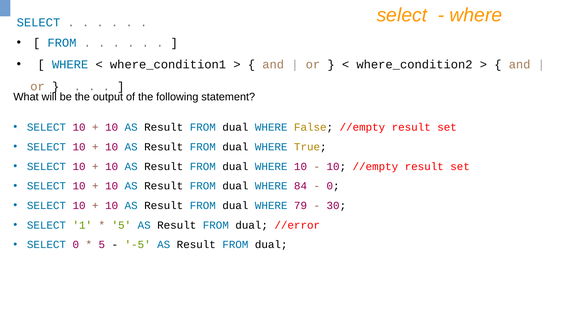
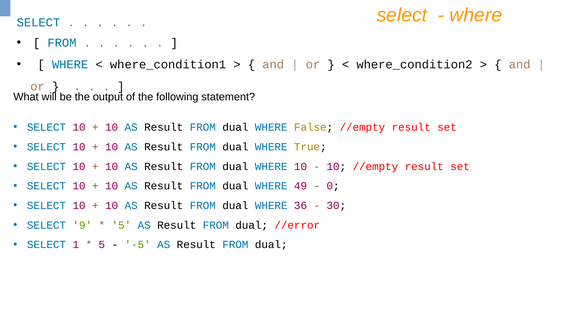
84: 84 -> 49 (301, 186)
79: 79 -> 36 (301, 205)
1: 1 -> 9 (82, 225)
SELECT 0: 0 -> 1 (76, 244)
